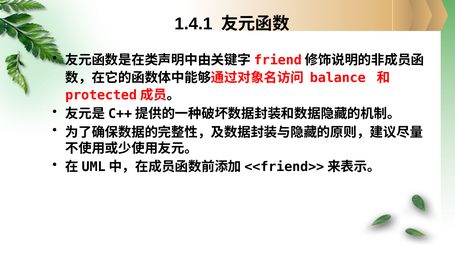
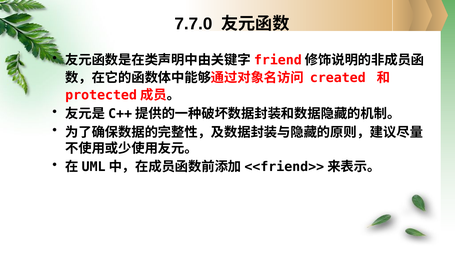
1.4.1: 1.4.1 -> 7.7.0 (193, 24)
balance: balance -> created (338, 78)
